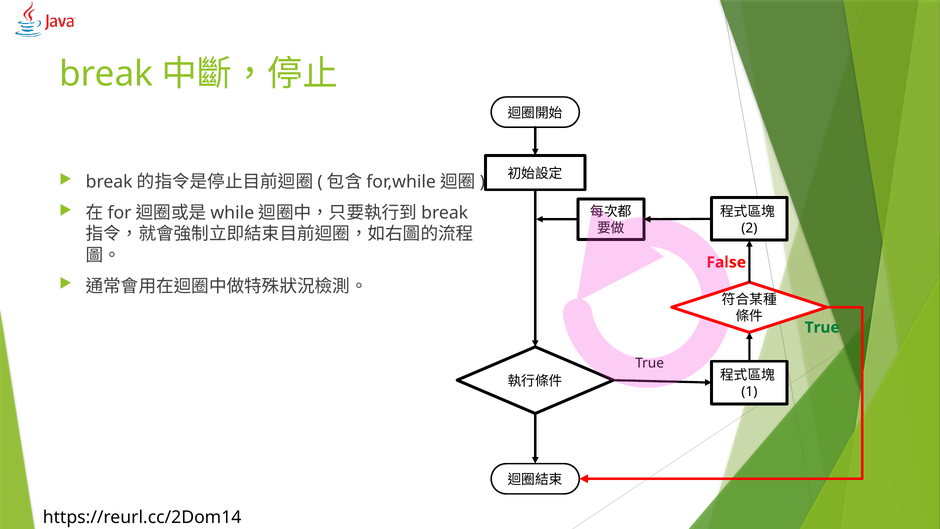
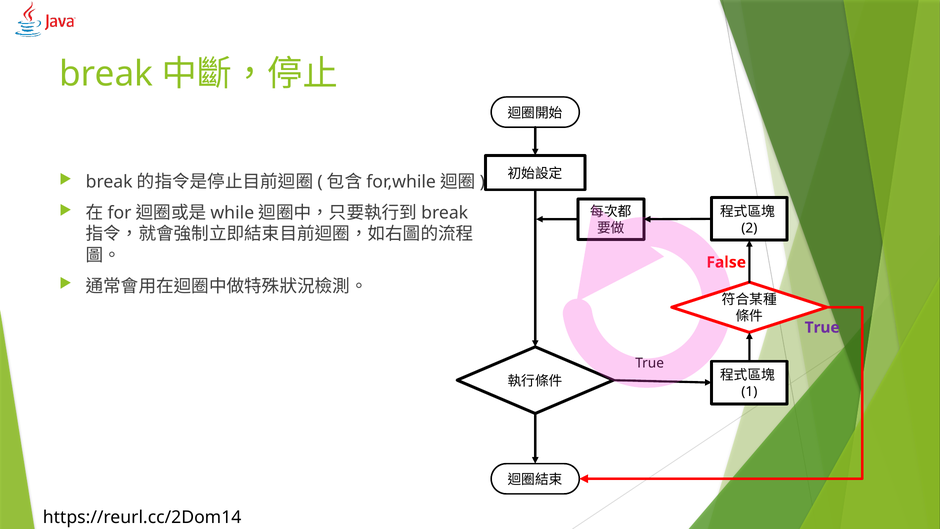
True colour: green -> purple (822, 327)
